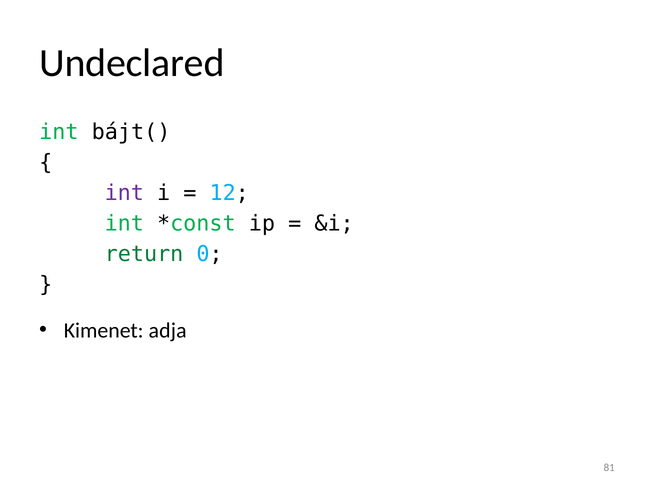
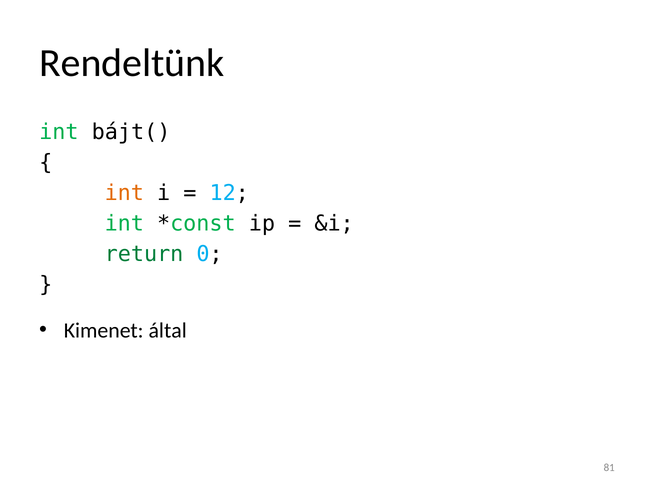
Undeclared: Undeclared -> Rendeltünk (132, 63)
int colour: purple -> orange (124, 193)
adja: adja -> által (168, 331)
